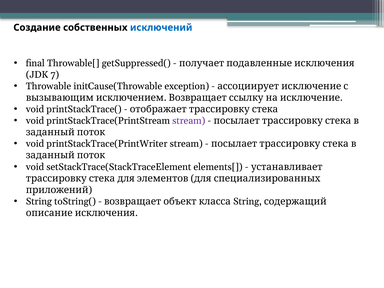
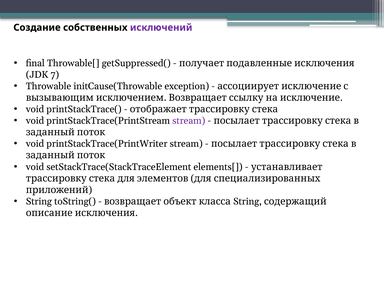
исключений colour: blue -> purple (161, 28)
